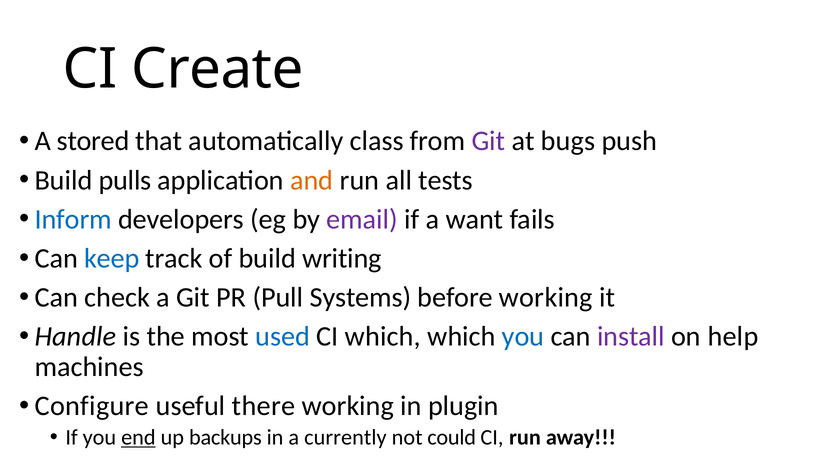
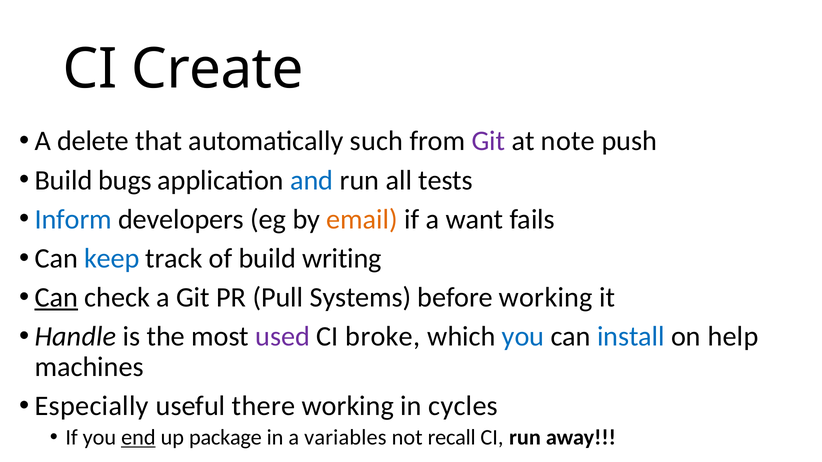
stored: stored -> delete (93, 141)
class: class -> such (377, 141)
bugs: bugs -> note (568, 141)
pulls: pulls -> bugs (125, 180)
and colour: orange -> blue (312, 180)
email colour: purple -> orange (362, 219)
Can underline: none -> present (56, 298)
used colour: blue -> purple (283, 337)
CI which: which -> broke (383, 337)
install colour: purple -> blue (631, 337)
Configure: Configure -> Especially (92, 406)
plugin: plugin -> cycles (463, 406)
backups: backups -> package (225, 438)
currently: currently -> variables (345, 438)
could: could -> recall (452, 438)
